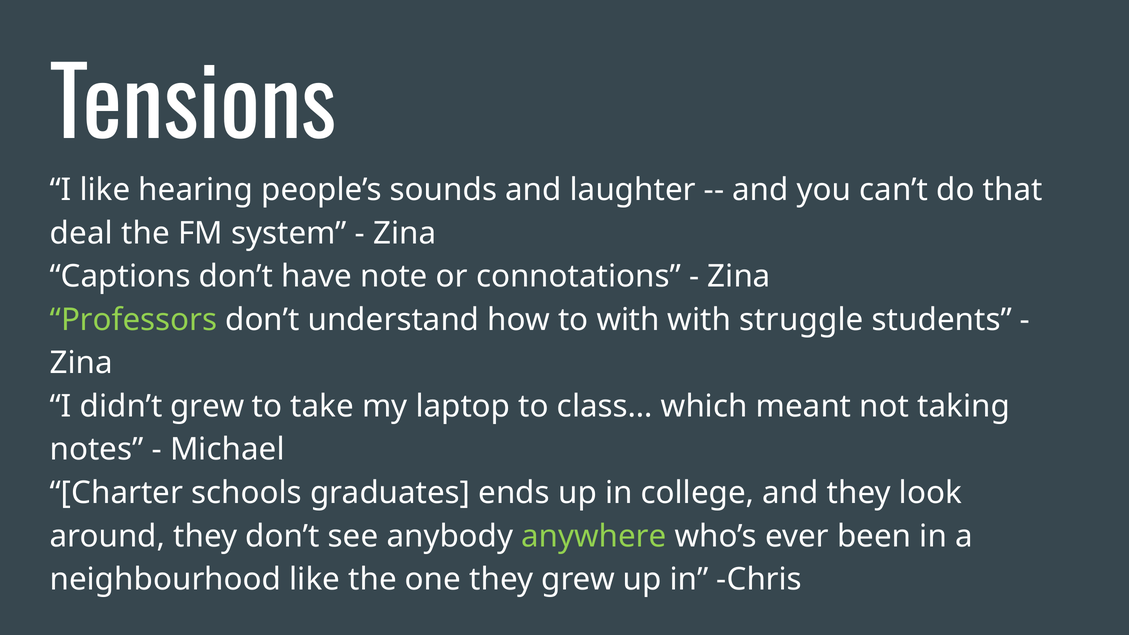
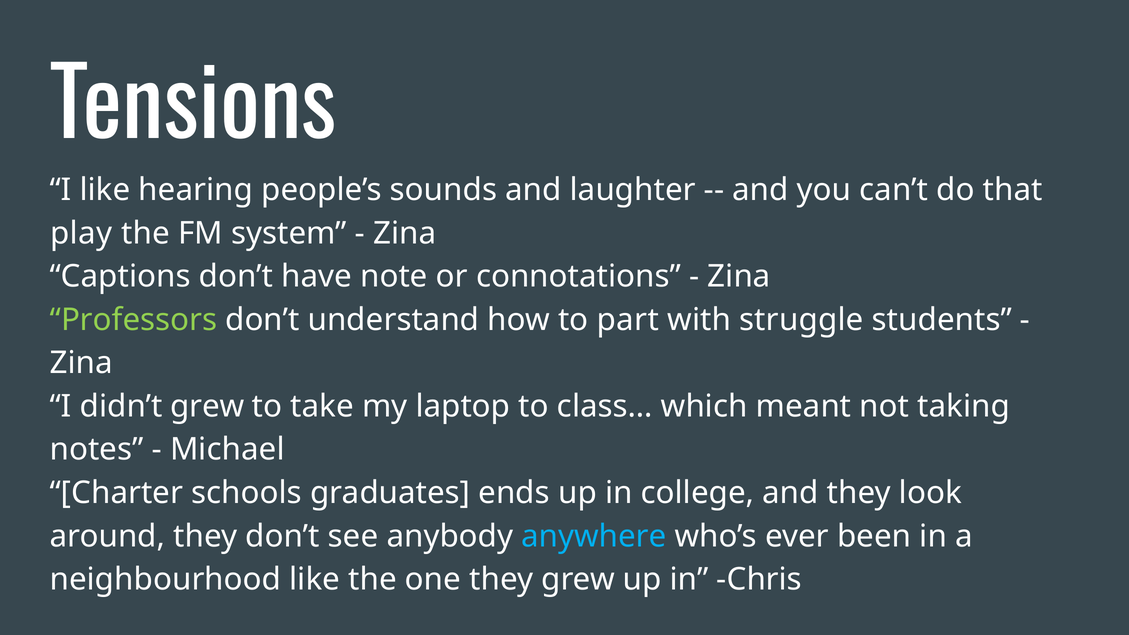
deal: deal -> play (81, 233)
to with: with -> part (628, 320)
anywhere colour: light green -> light blue (594, 536)
